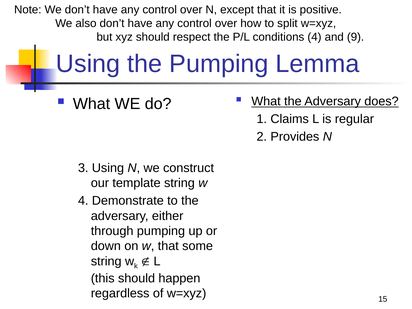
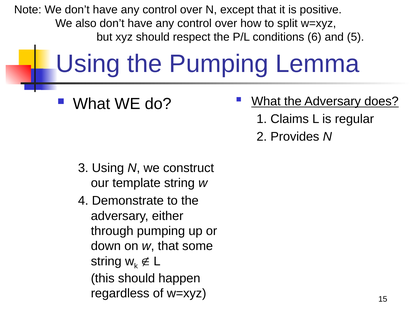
conditions 4: 4 -> 6 (314, 37)
9: 9 -> 5 (356, 37)
